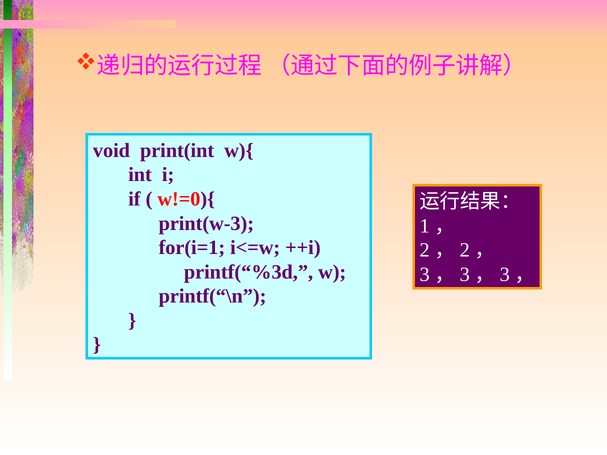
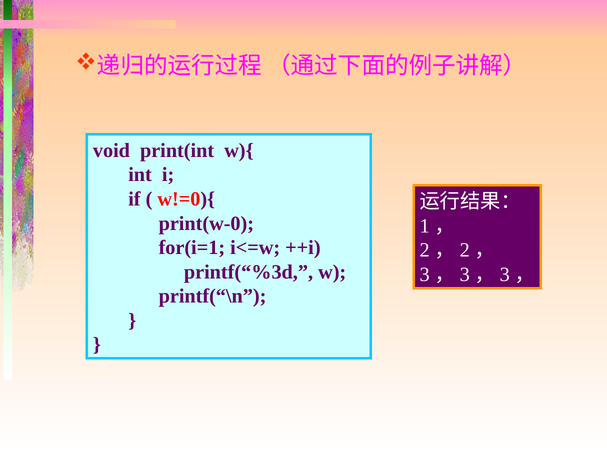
print(w-3: print(w-3 -> print(w-0 (206, 223)
